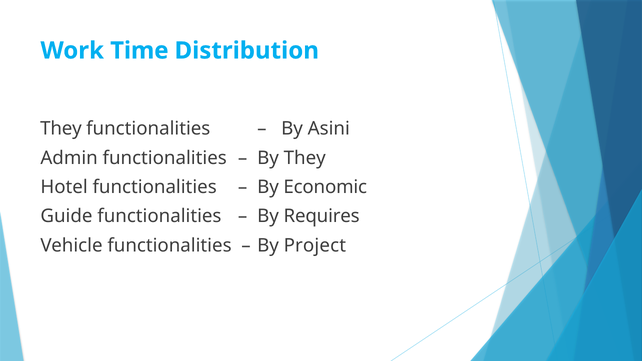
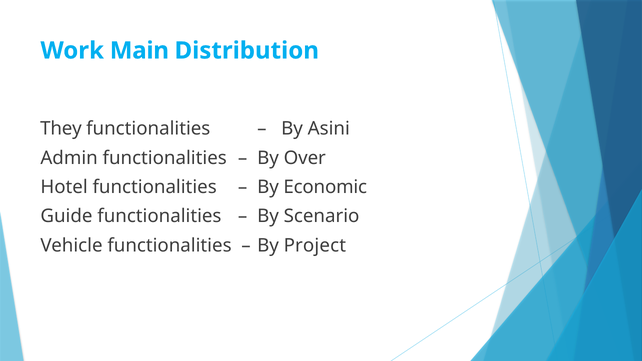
Time: Time -> Main (139, 51)
By They: They -> Over (305, 158)
Requires: Requires -> Scenario (322, 216)
